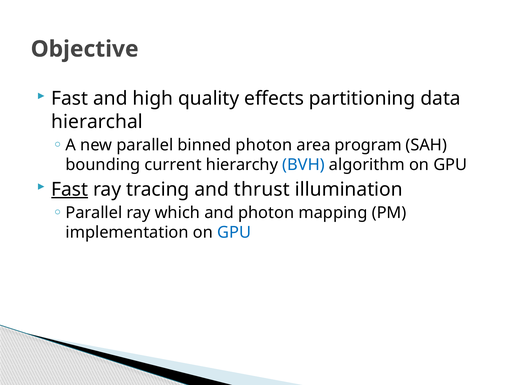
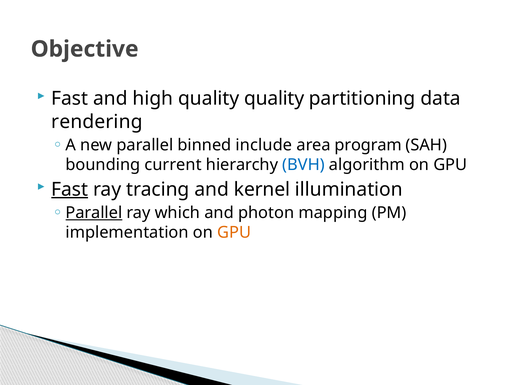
quality effects: effects -> quality (274, 99)
hierarchal: hierarchal -> rendering (97, 122)
binned photon: photon -> include (264, 145)
thrust: thrust -> kernel (262, 189)
Parallel underline: none -> present (94, 213)
GPU colour: blue -> orange (234, 232)
